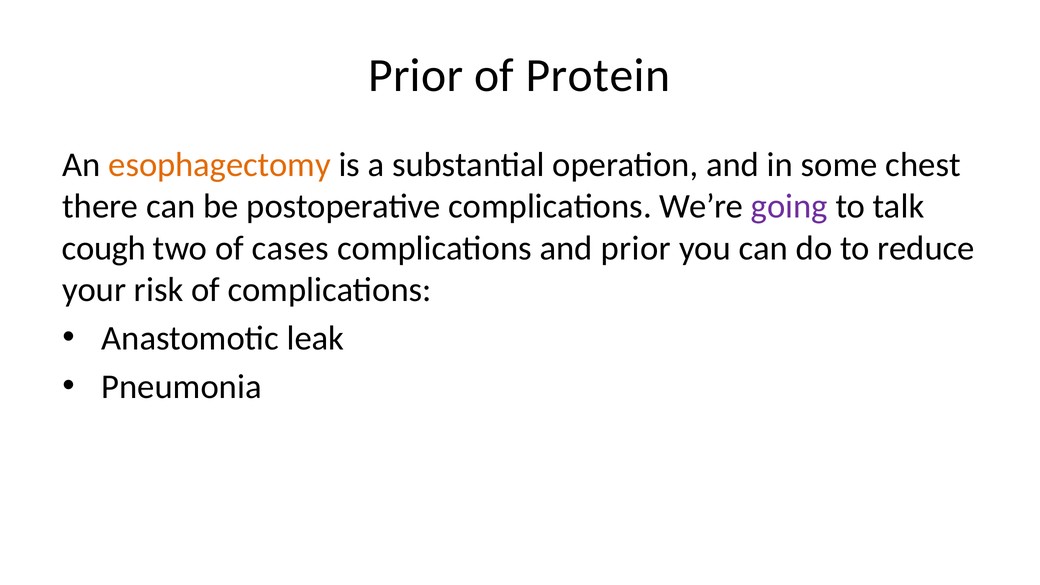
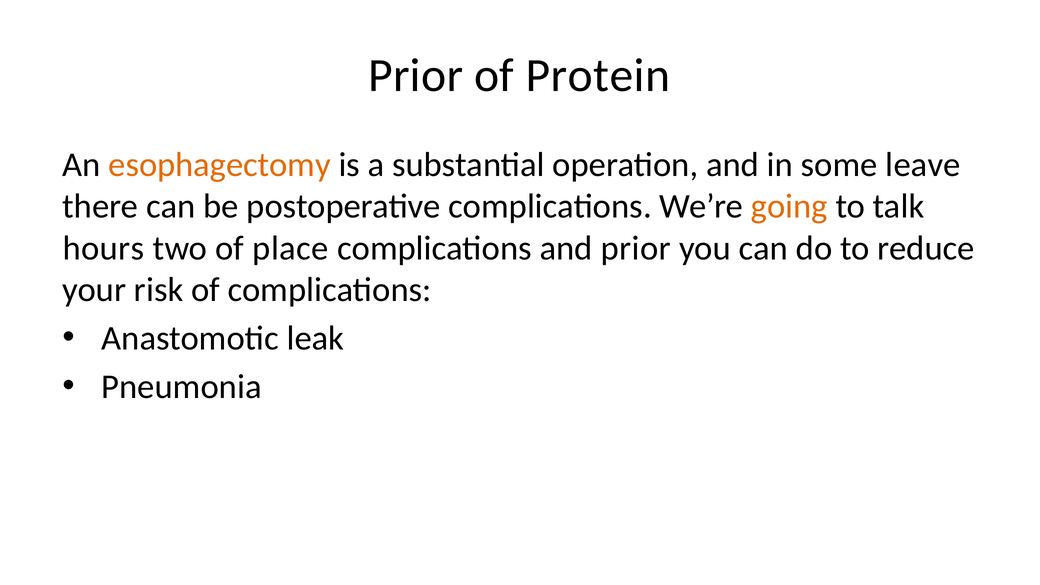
chest: chest -> leave (923, 165)
going colour: purple -> orange (789, 207)
cough: cough -> hours (104, 248)
cases: cases -> place (290, 248)
